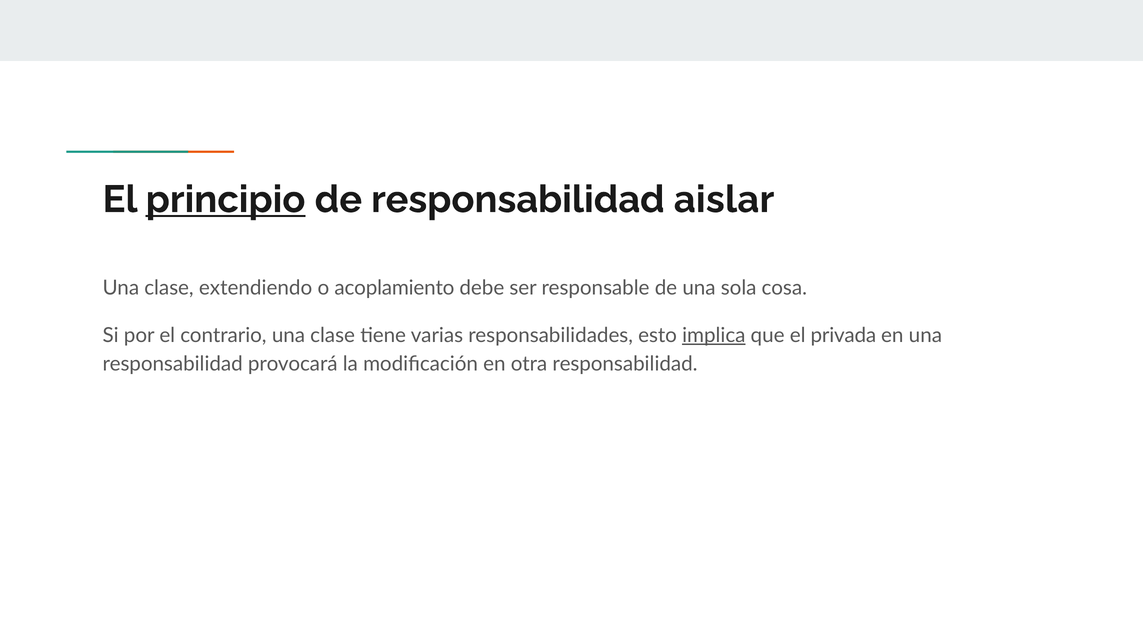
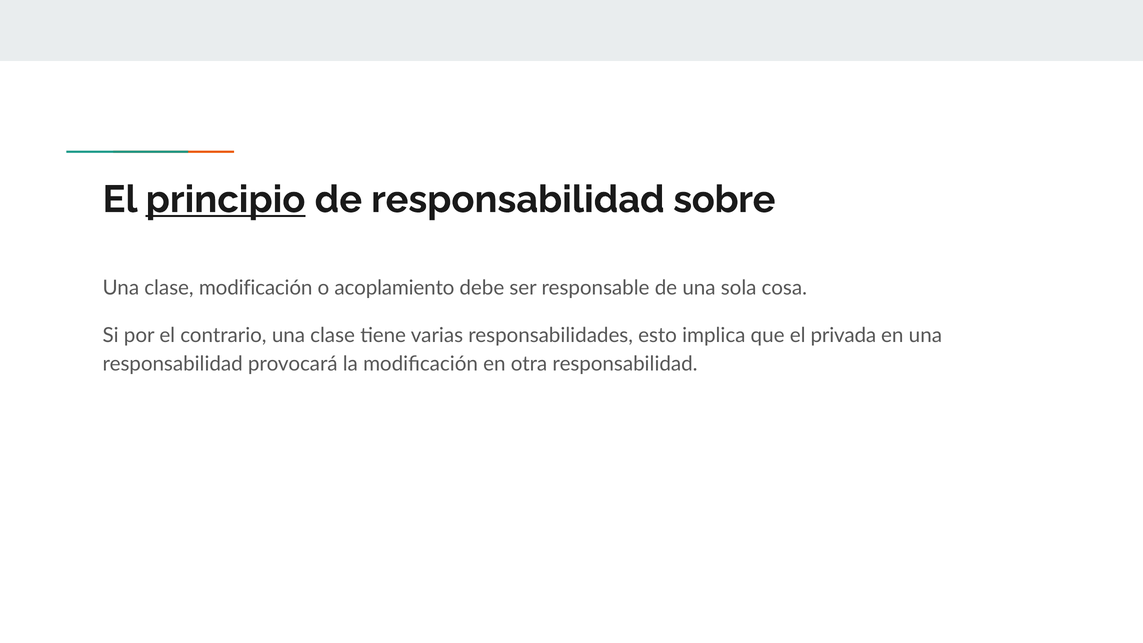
aislar: aislar -> sobre (724, 200)
clase extendiendo: extendiendo -> modificación (256, 288)
implica underline: present -> none (714, 335)
